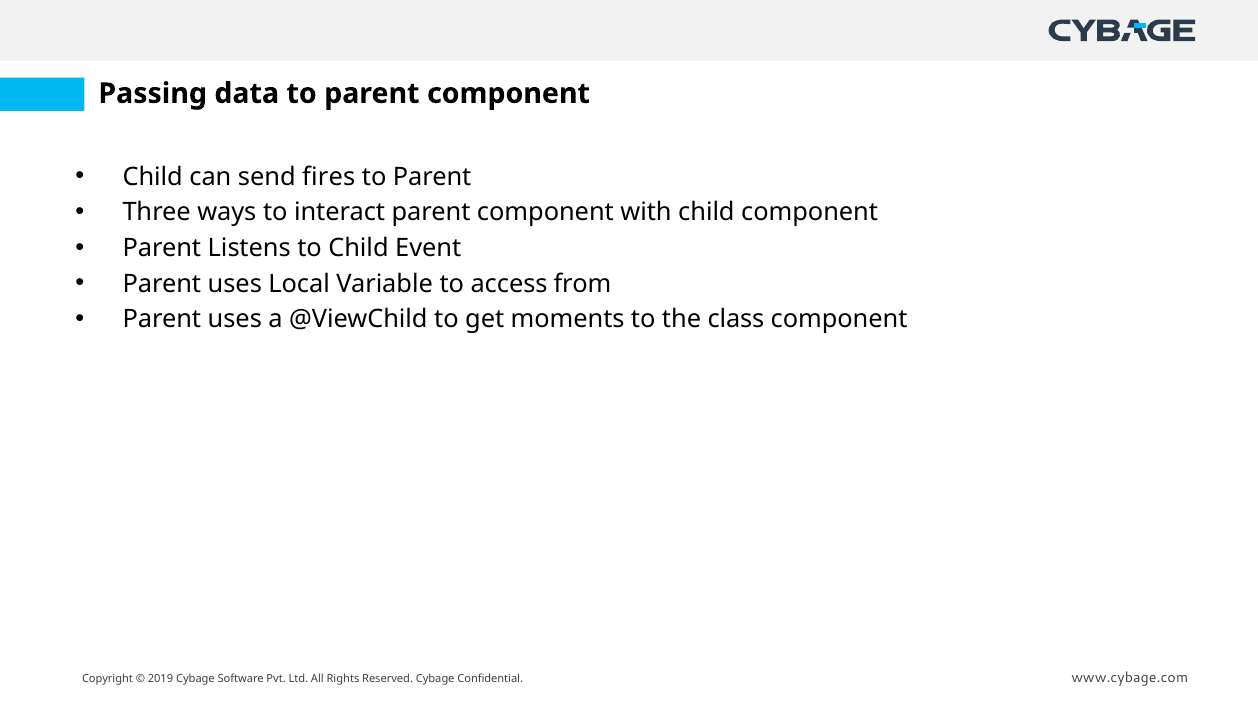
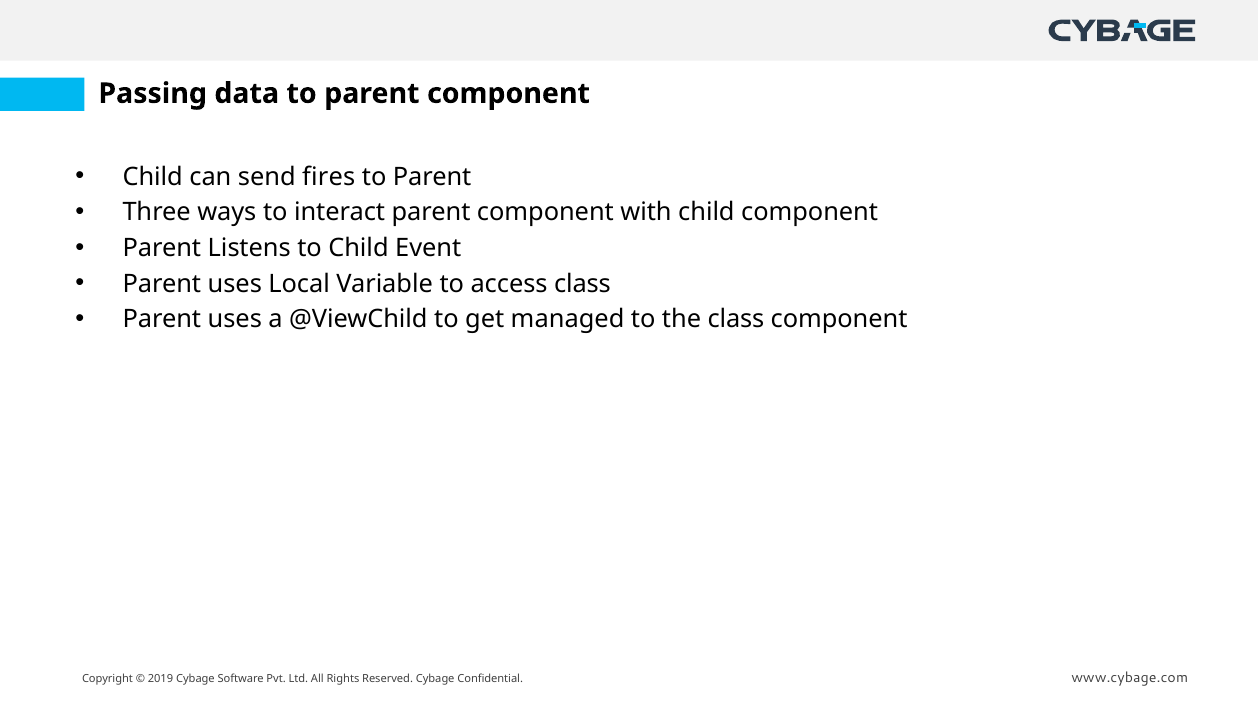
access from: from -> class (582, 284)
moments: moments -> managed (568, 319)
